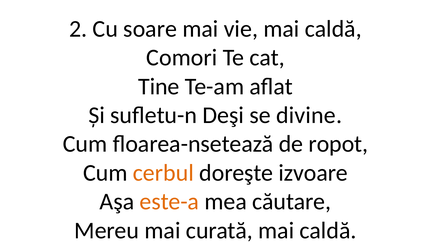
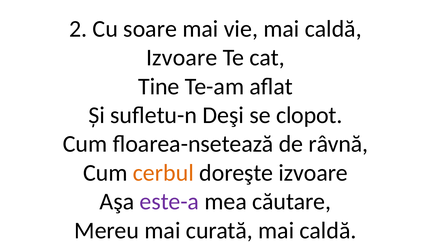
Comori: Comori -> Izvoare (182, 58)
divine: divine -> clopot (309, 115)
ropot: ropot -> râvnă (338, 144)
este-a colour: orange -> purple (169, 201)
